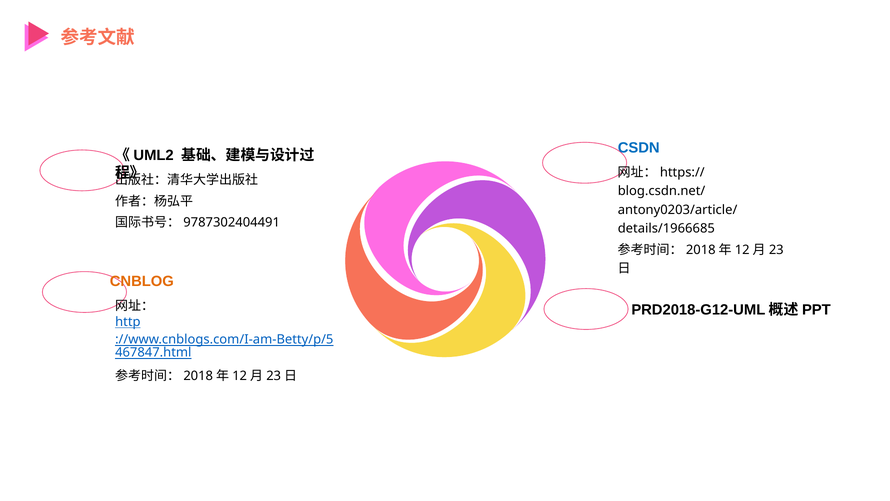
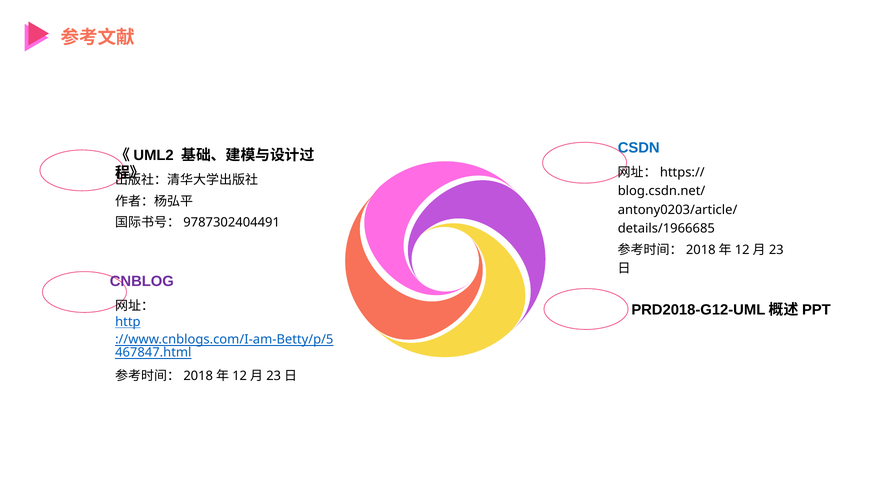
CNBLOG colour: orange -> purple (142, 281)
